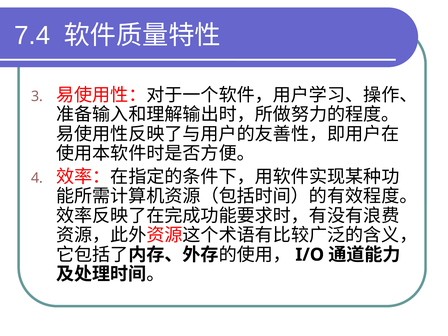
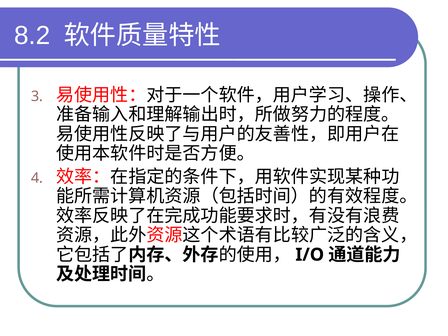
7.4: 7.4 -> 8.2 (32, 35)
